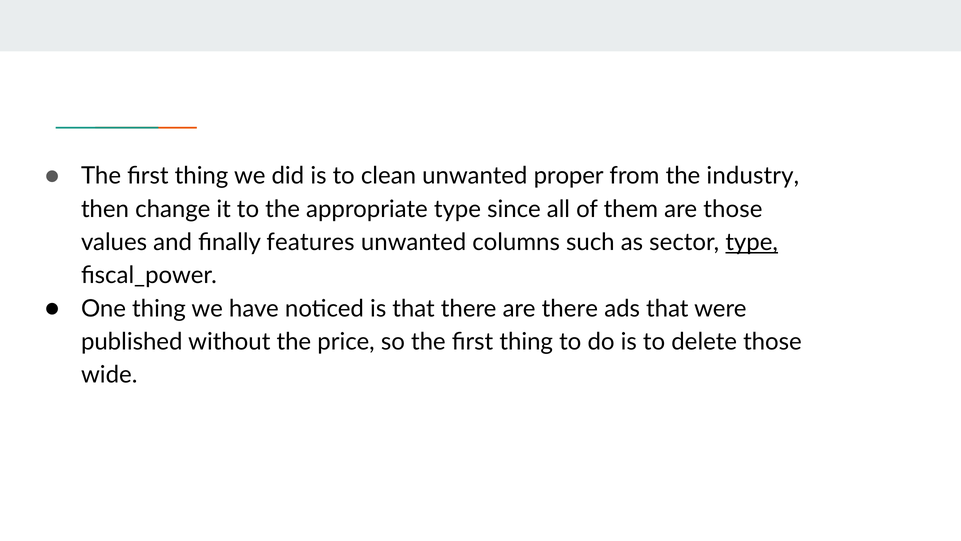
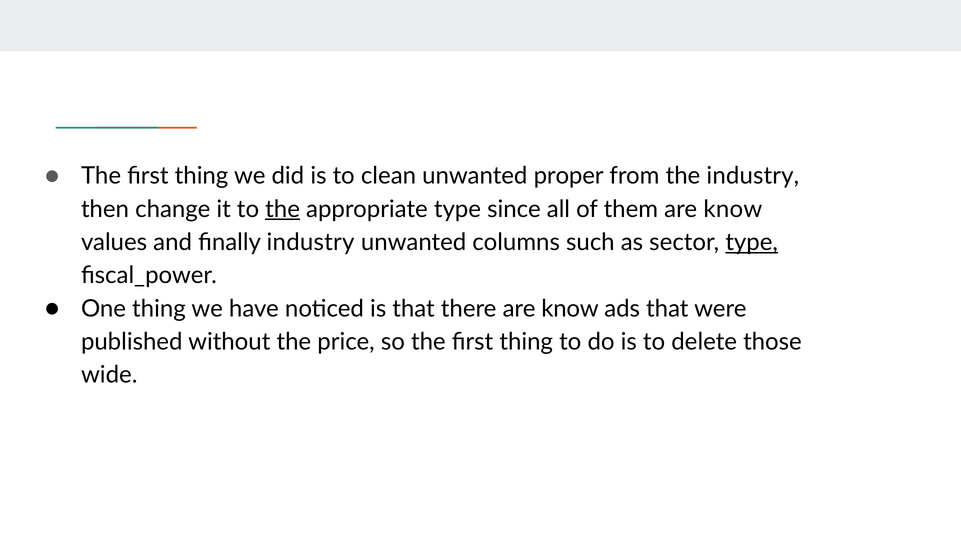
the underline: none -> present (283, 209)
them are those: those -> know (733, 209)
finally features: features -> industry (311, 242)
there are there: there -> know (570, 308)
